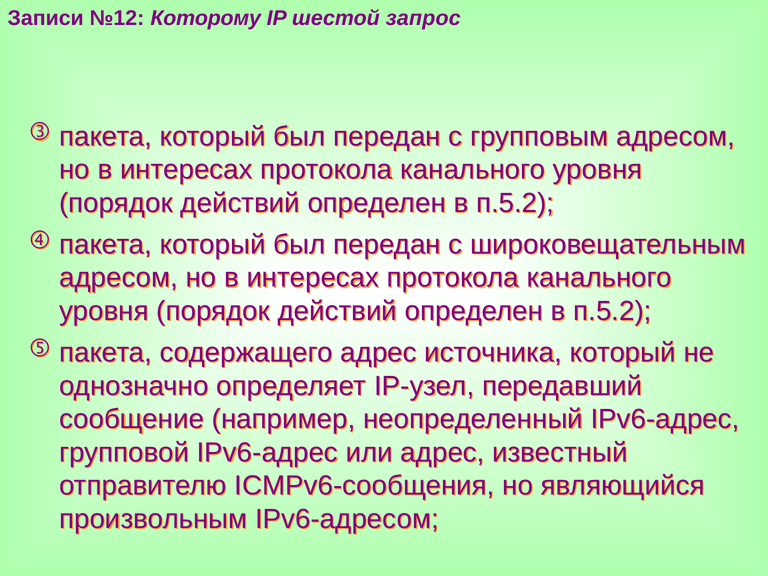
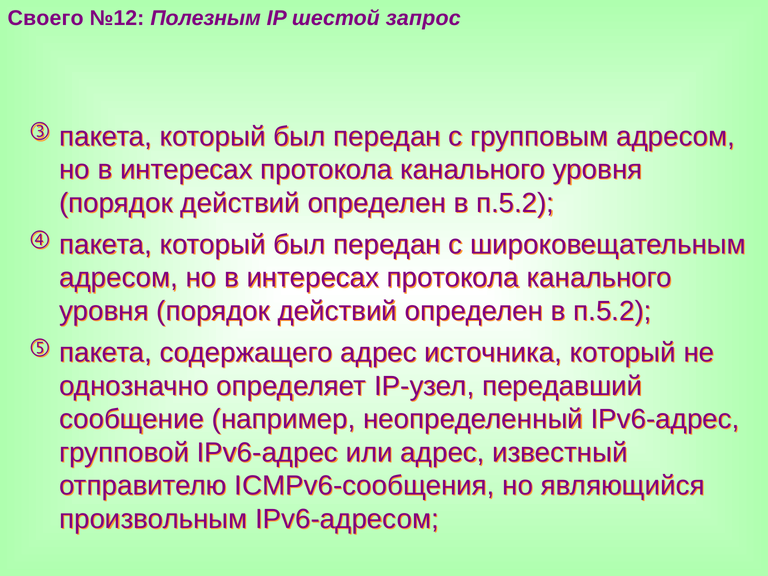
Записи: Записи -> Своего (46, 18)
Которому: Которому -> Полезным (206, 18)
